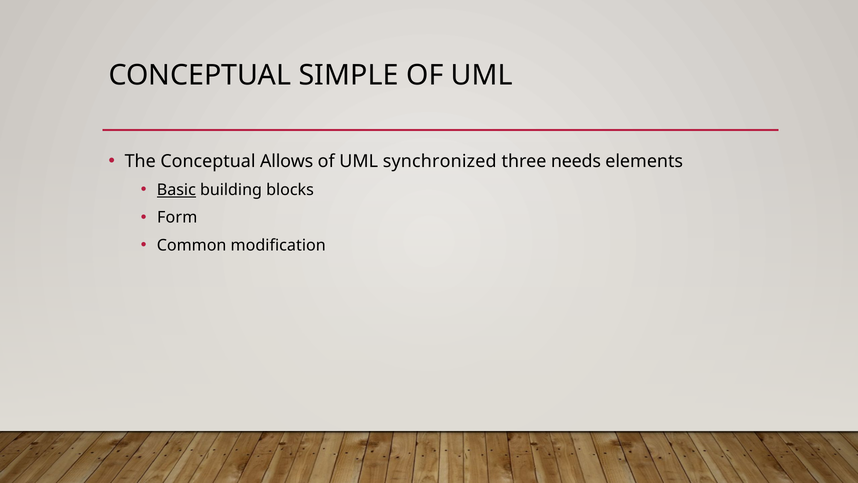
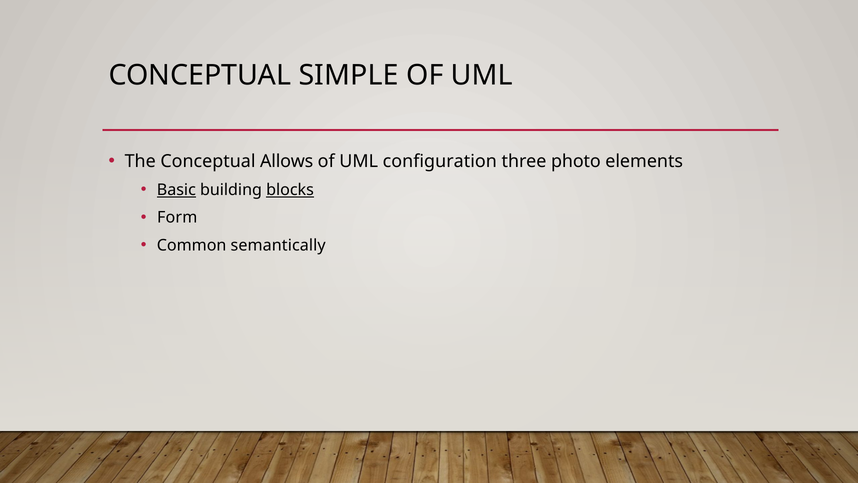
synchronized: synchronized -> configuration (440, 161)
needs: needs -> photo (576, 161)
blocks underline: none -> present (290, 190)
modification: modification -> semantically (278, 245)
